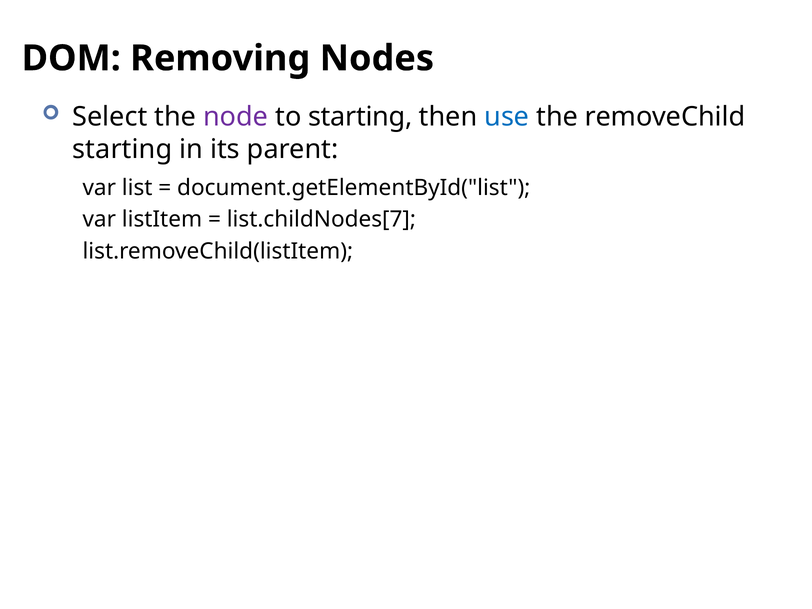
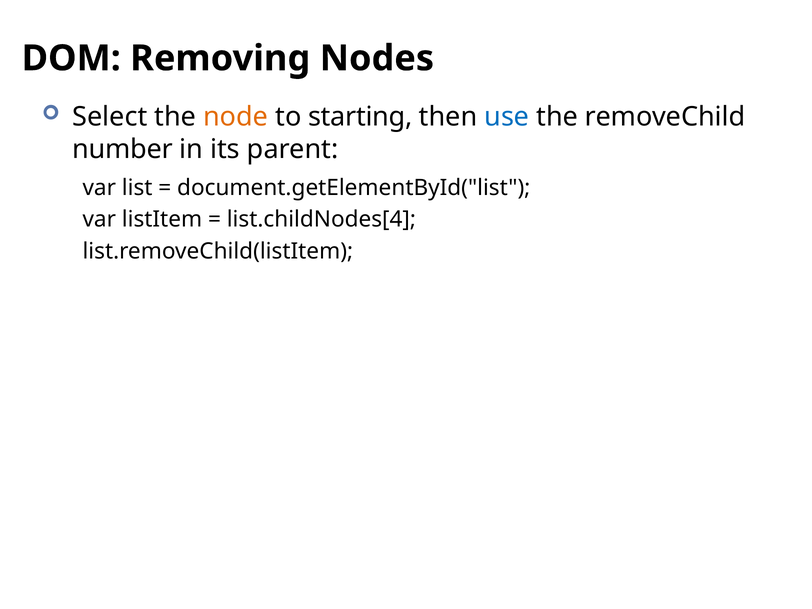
node colour: purple -> orange (236, 117)
starting: starting -> number (123, 149)
list.childNodes[7: list.childNodes[7 -> list.childNodes[4 (321, 220)
